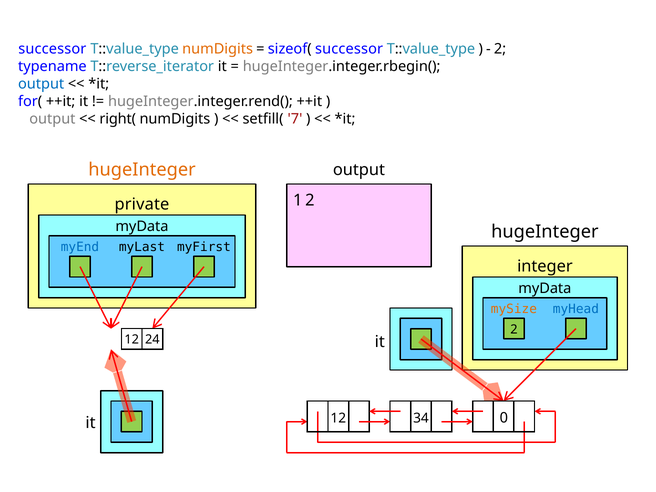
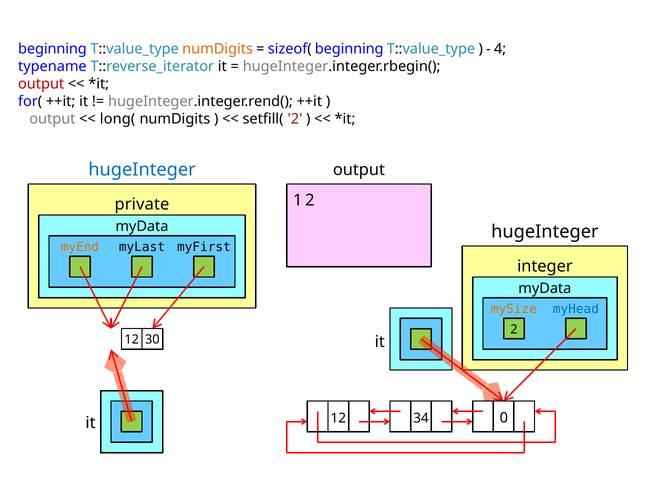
successor: successor -> beginning (52, 49)
sizeof( successor: successor -> beginning (349, 49)
2: 2 -> 4 (500, 49)
output colour: blue -> red (41, 84)
right(: right( -> long( (118, 119)
setfill( 7: 7 -> 2 (295, 119)
hugeInteger colour: orange -> blue (142, 170)
myEnd colour: blue -> orange (80, 247)
24: 24 -> 30 (152, 340)
